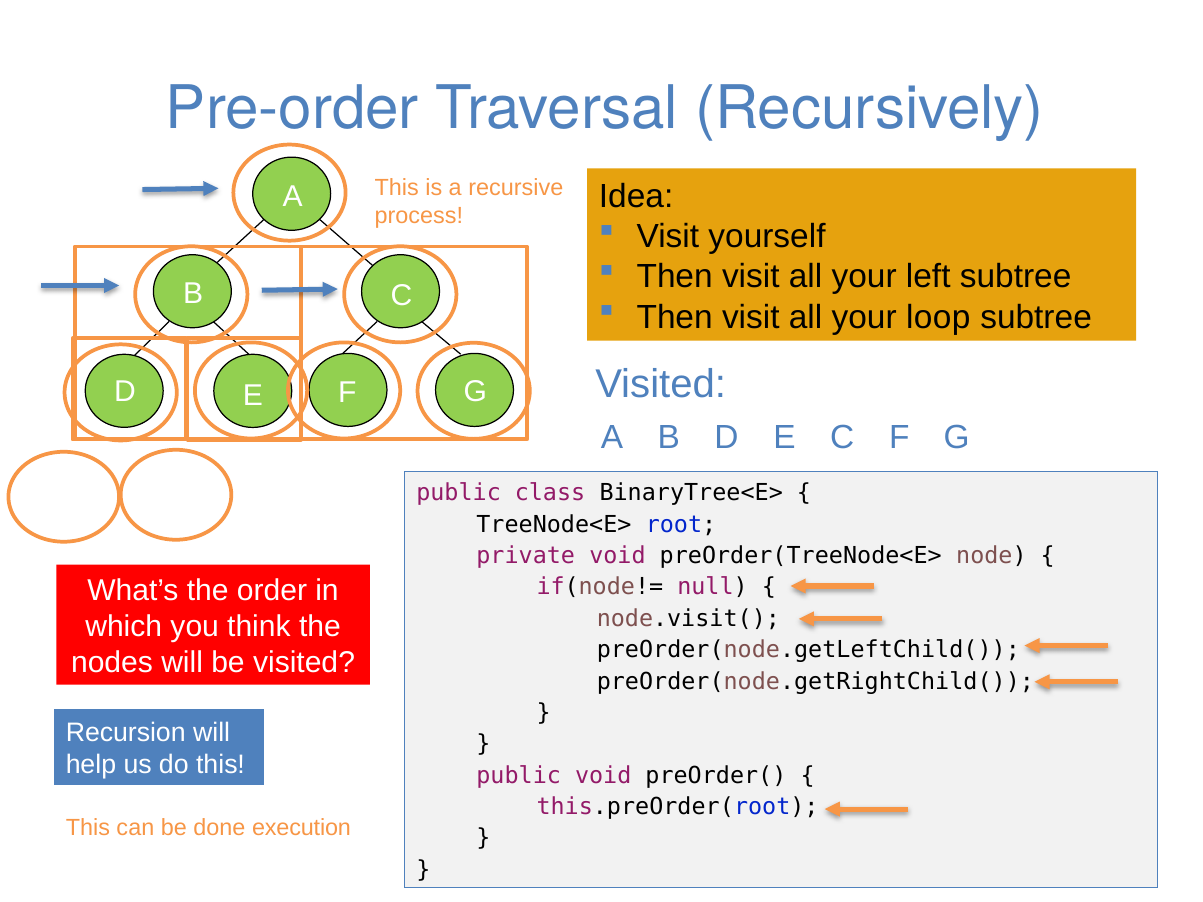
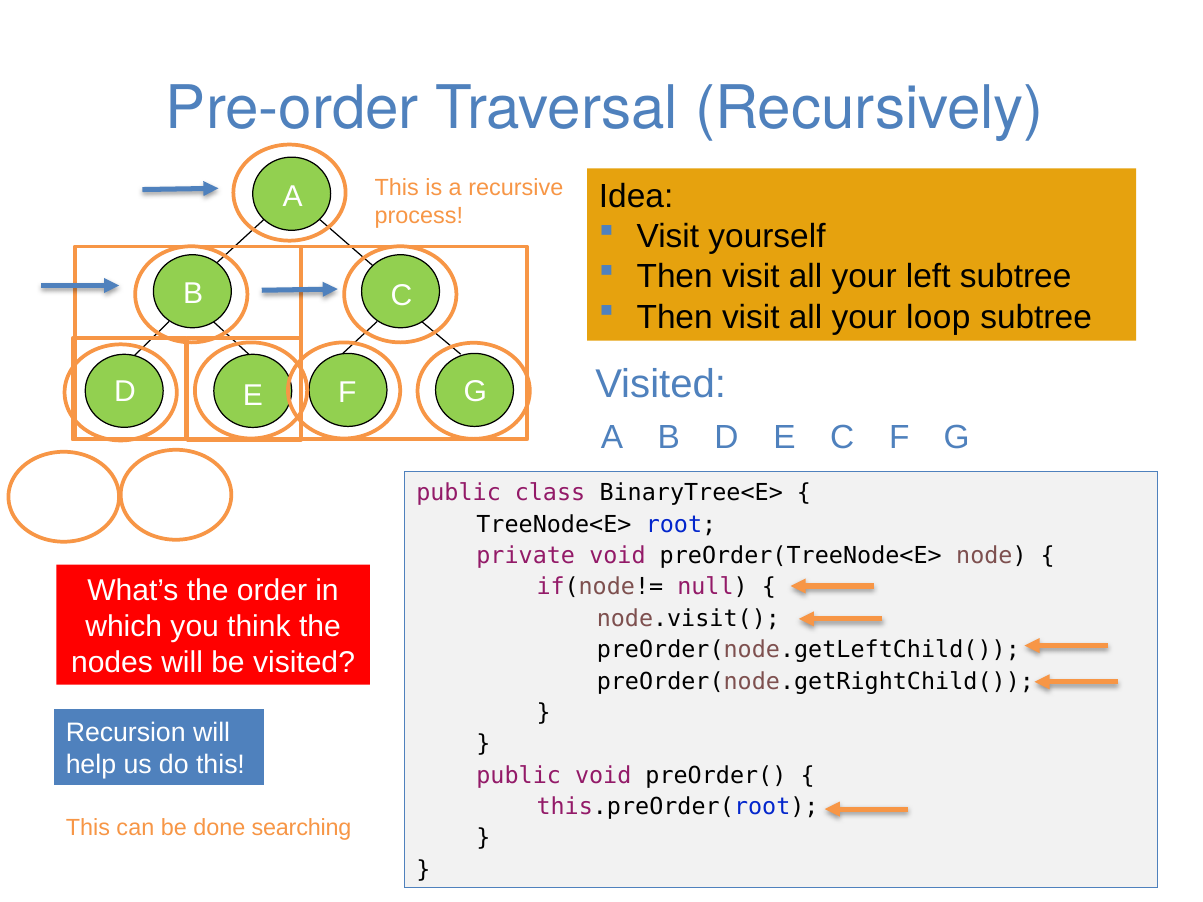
execution: execution -> searching (302, 828)
